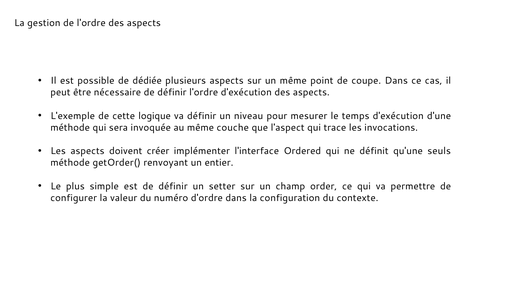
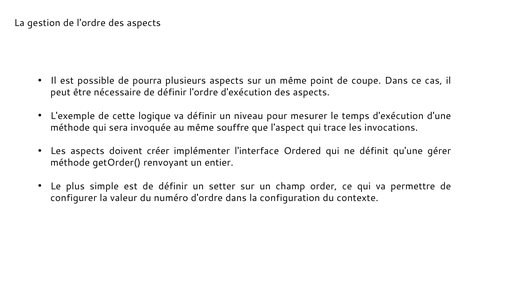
dédiée: dédiée -> pourra (147, 81)
couche: couche -> souffre (233, 128)
seuls: seuls -> gérer (439, 151)
